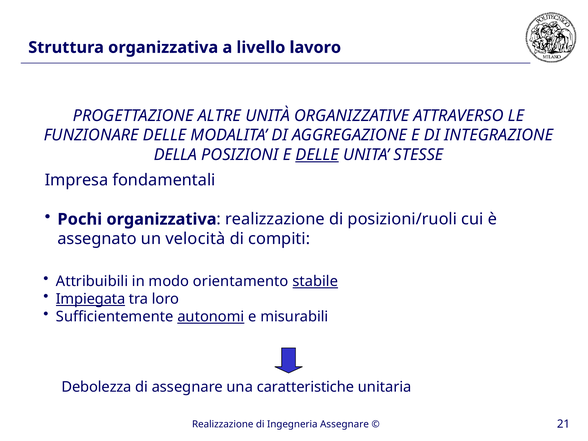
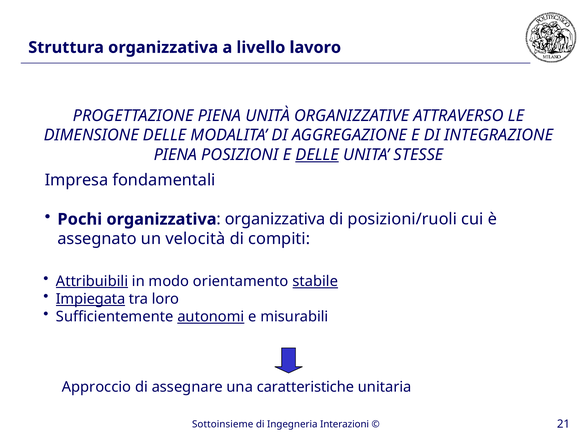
PROGETTAZIONE ALTRE: ALTRE -> PIENA (219, 116)
FUNZIONARE: FUNZIONARE -> DIMENSIONE (91, 135)
DELLA: DELLA -> PIENA (175, 155)
realizzazione: realizzazione -> organizzativa (275, 219)
Attribuibili underline: none -> present (92, 281)
Debolezza: Debolezza -> Approccio (96, 387)
Realizzazione: Realizzazione -> Sottoinsieme (223, 424)
Ingegneria Assegnare: Assegnare -> Interazioni (345, 424)
